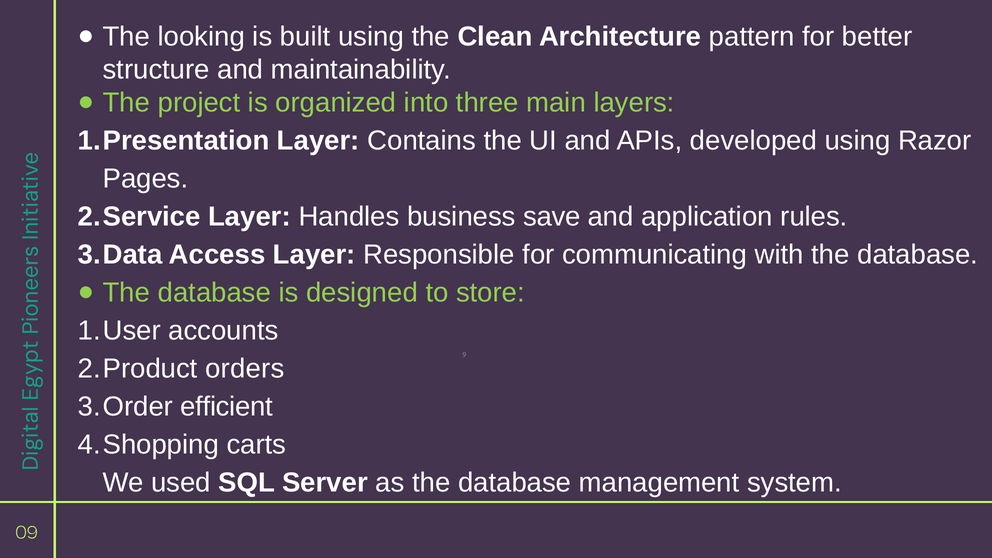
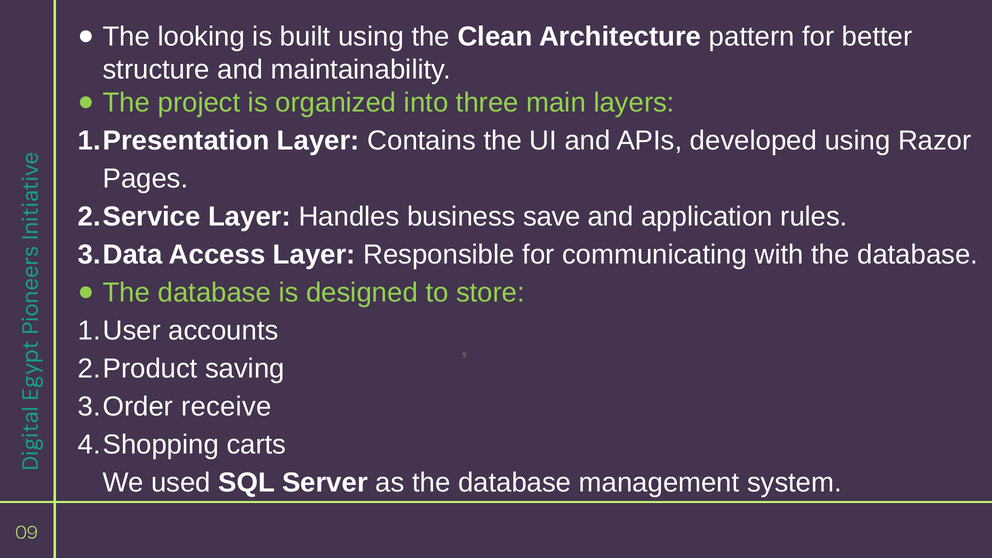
orders: orders -> saving (245, 369)
efficient: efficient -> receive (226, 407)
